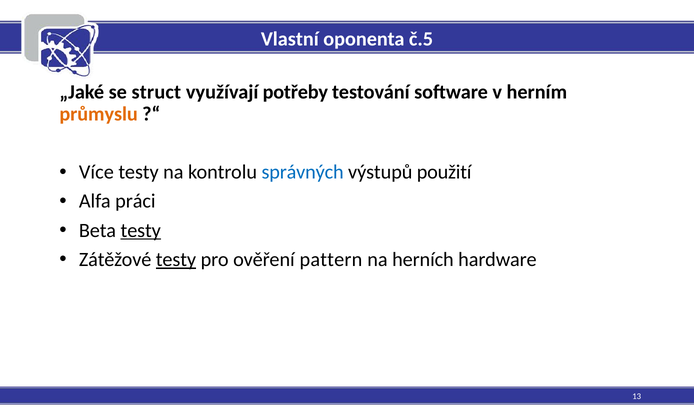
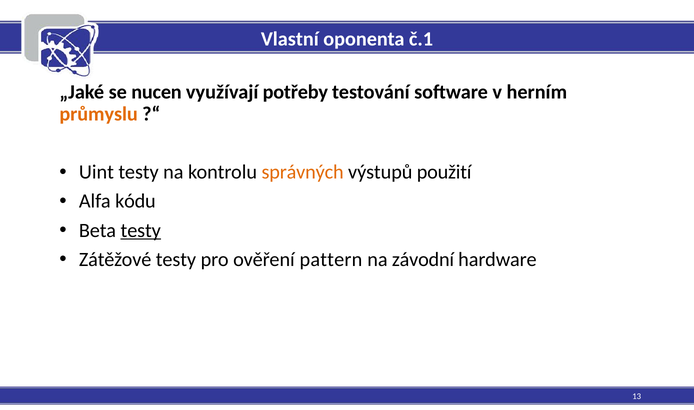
č.5: č.5 -> č.1 (421, 39)
struct: struct -> nucen (157, 92)
Více: Více -> Uint (96, 172)
správných colour: blue -> orange (303, 172)
práci: práci -> kódu (135, 201)
testy underline: present -> none (176, 259)
herních: herních -> závodní (423, 259)
